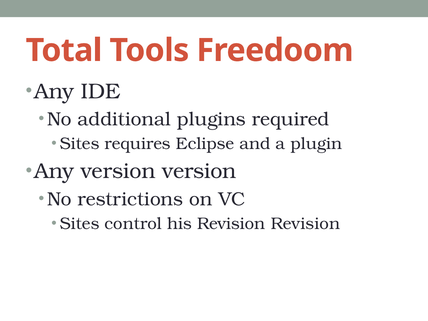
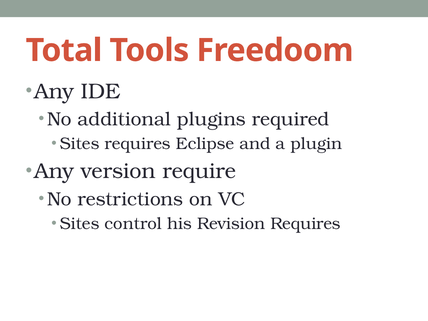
version version: version -> require (199, 171)
Revision Revision: Revision -> Requires (306, 224)
